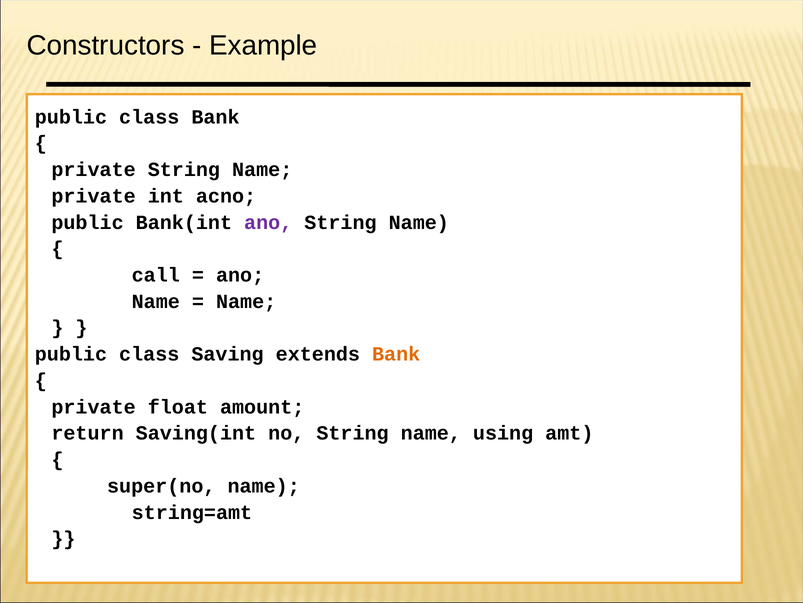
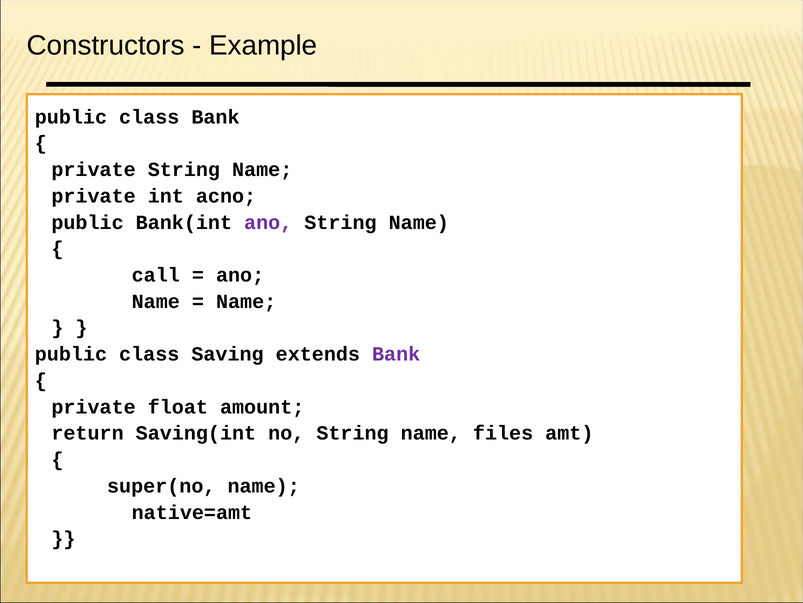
Bank colour: orange -> purple (396, 354)
using: using -> files (503, 433)
string=amt: string=amt -> native=amt (192, 512)
